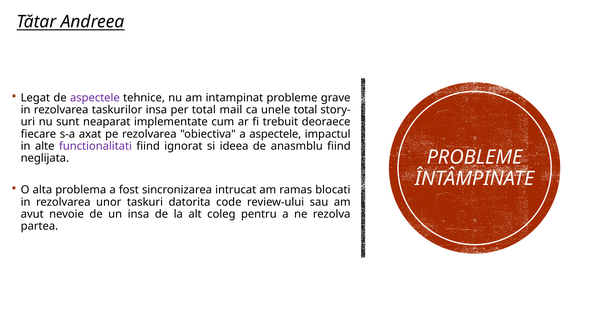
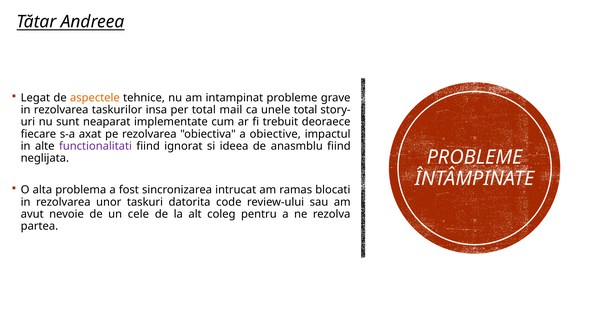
aspectele colour: purple -> orange (95, 98)
a aspectele: aspectele -> obiective (275, 134)
un insa: insa -> cele (138, 214)
